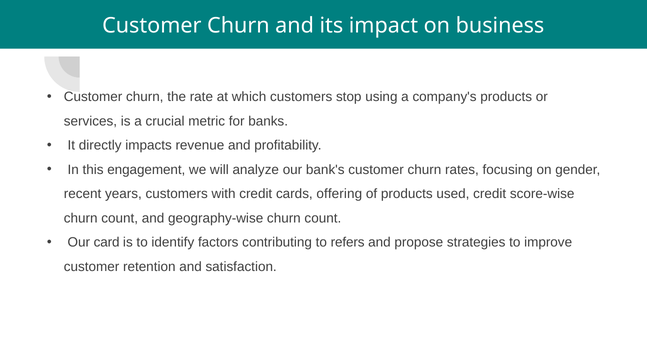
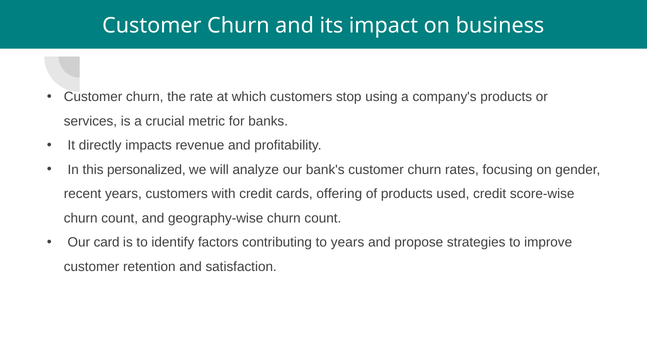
engagement: engagement -> personalized (146, 170)
to refers: refers -> years (348, 242)
